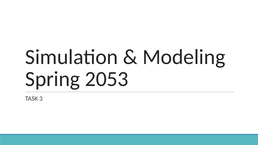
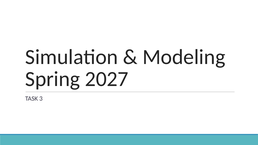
2053: 2053 -> 2027 (107, 79)
